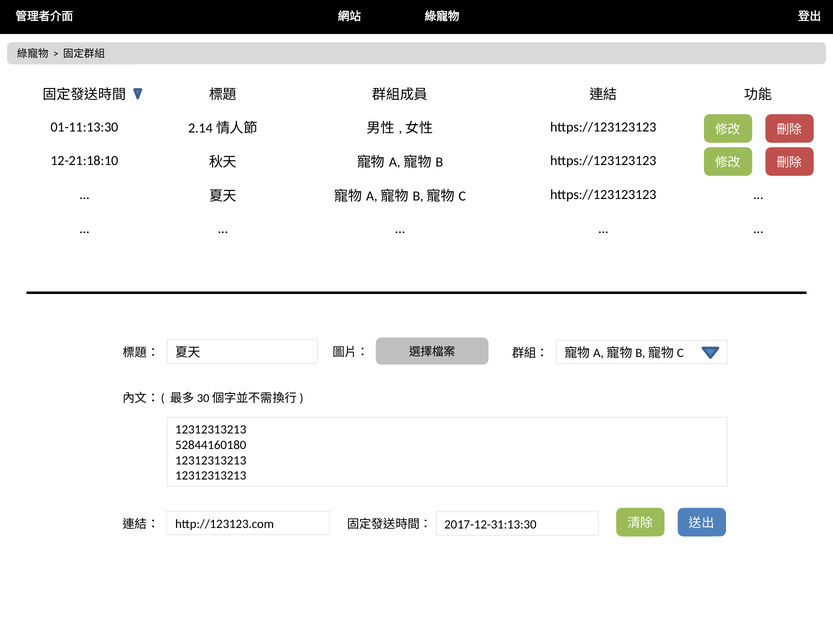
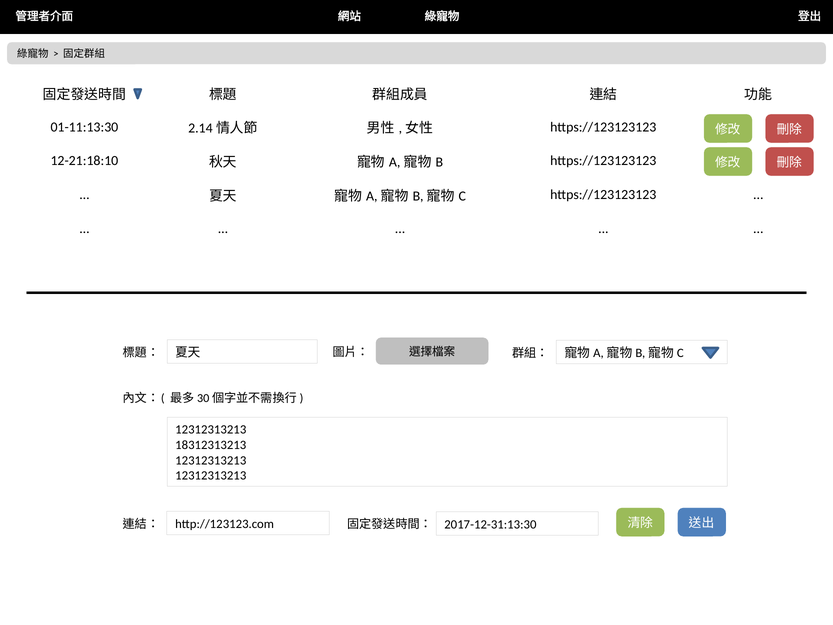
52844160180: 52844160180 -> 18312313213 (211, 445)
